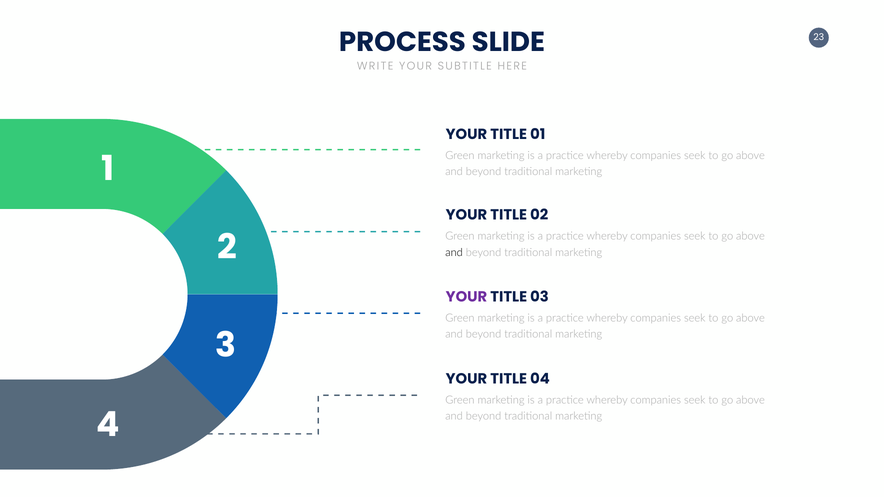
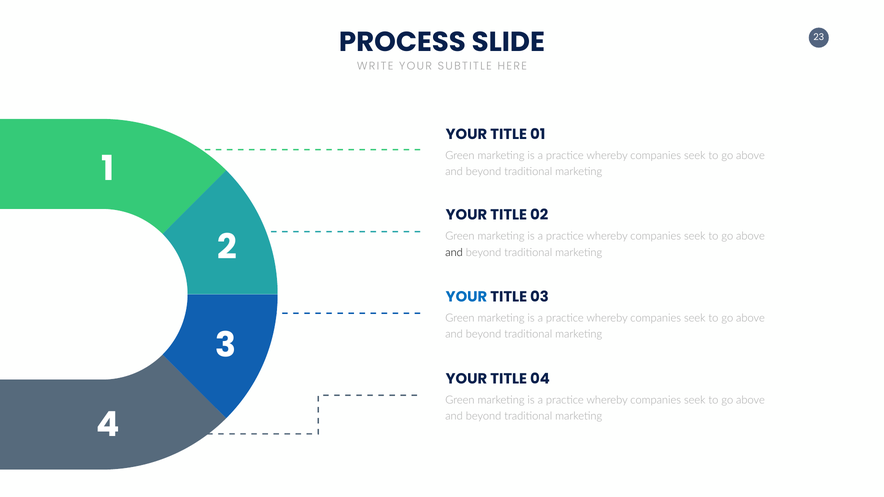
YOUR colour: purple -> blue (466, 297)
